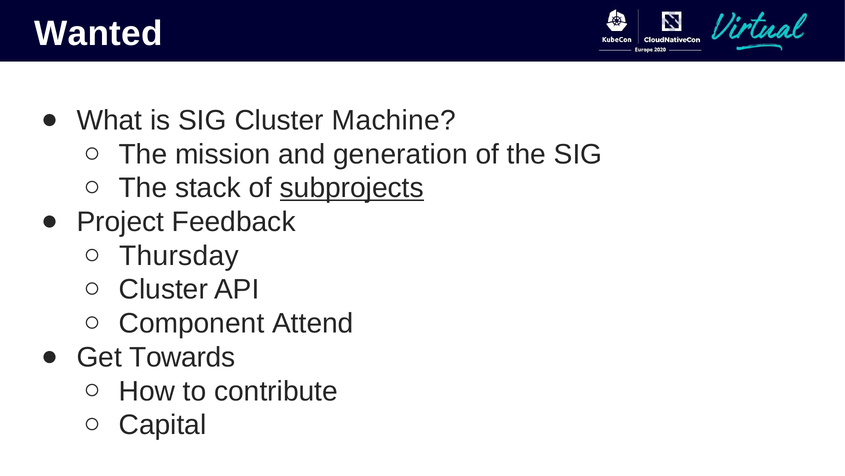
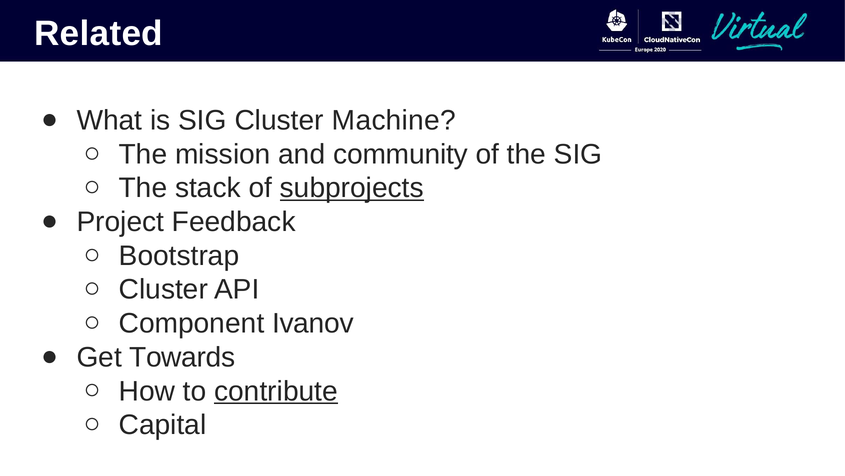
Wanted: Wanted -> Related (99, 34)
generation: generation -> community (401, 154)
Thursday: Thursday -> Bootstrap (179, 255)
Attend: Attend -> Ivanov (313, 323)
contribute underline: none -> present (276, 391)
